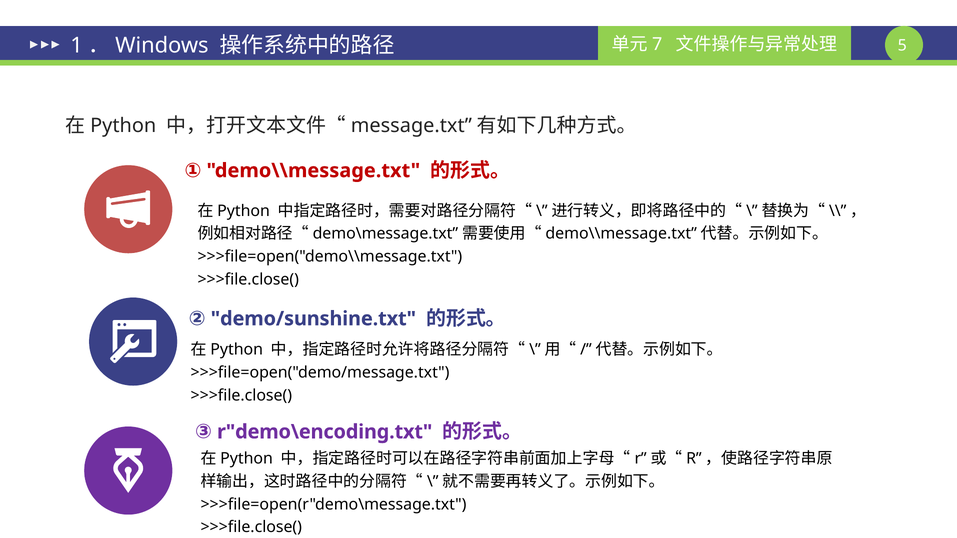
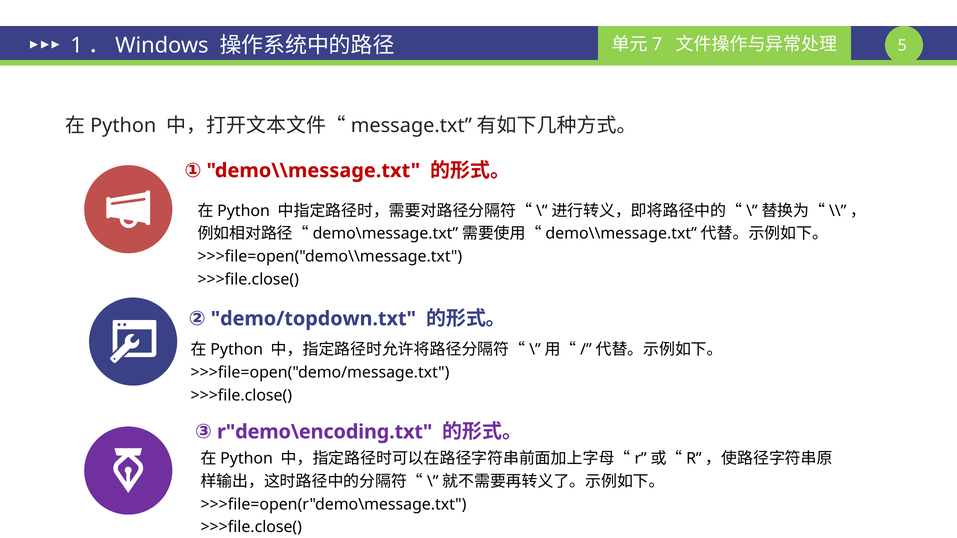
demo/sunshine.txt: demo/sunshine.txt -> demo/topdown.txt (313, 319)
